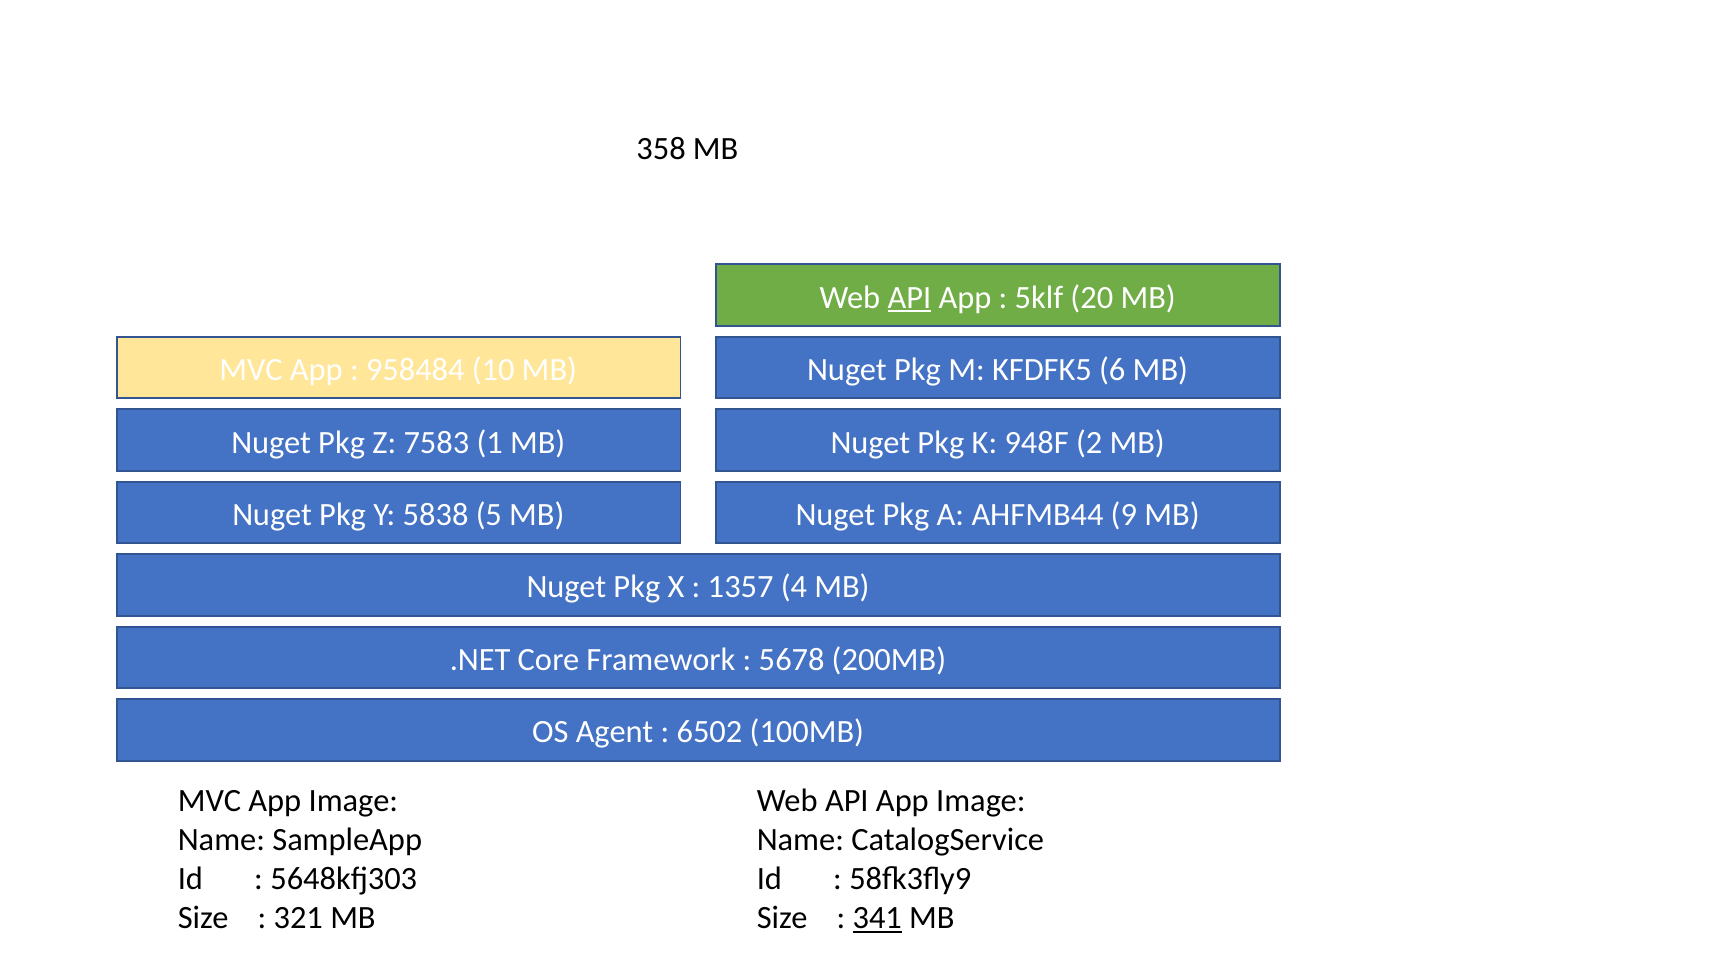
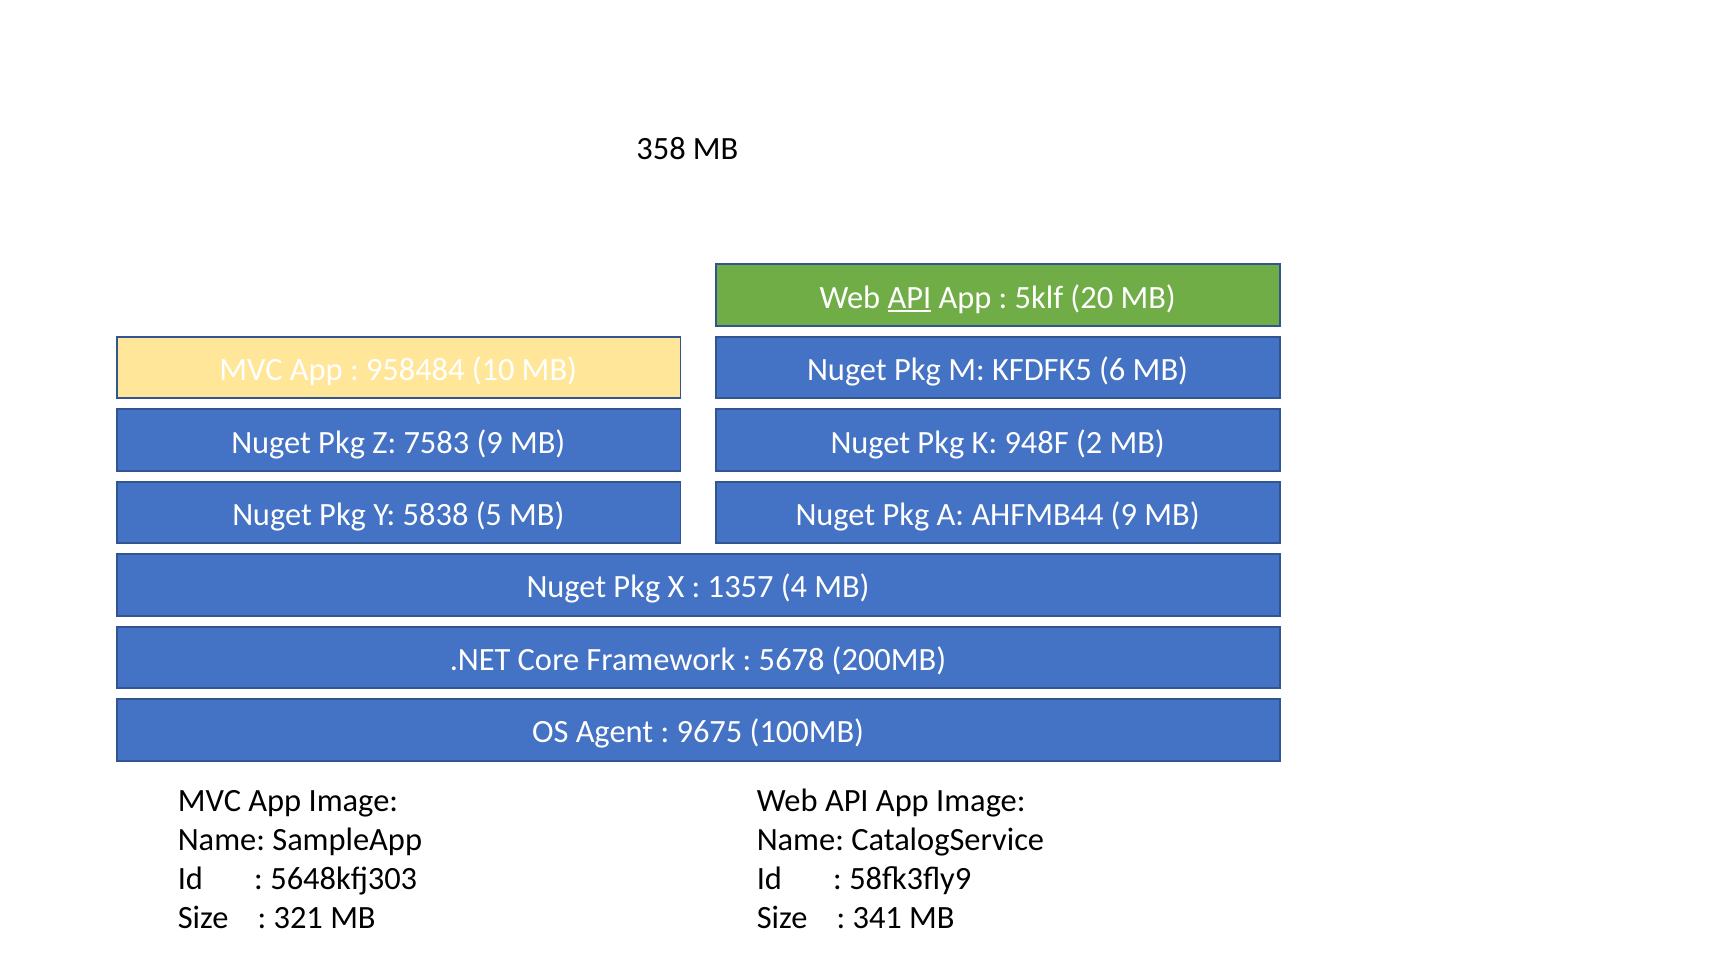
7583 1: 1 -> 9 (490, 442)
6502: 6502 -> 9675 (709, 732)
341 underline: present -> none (877, 918)
